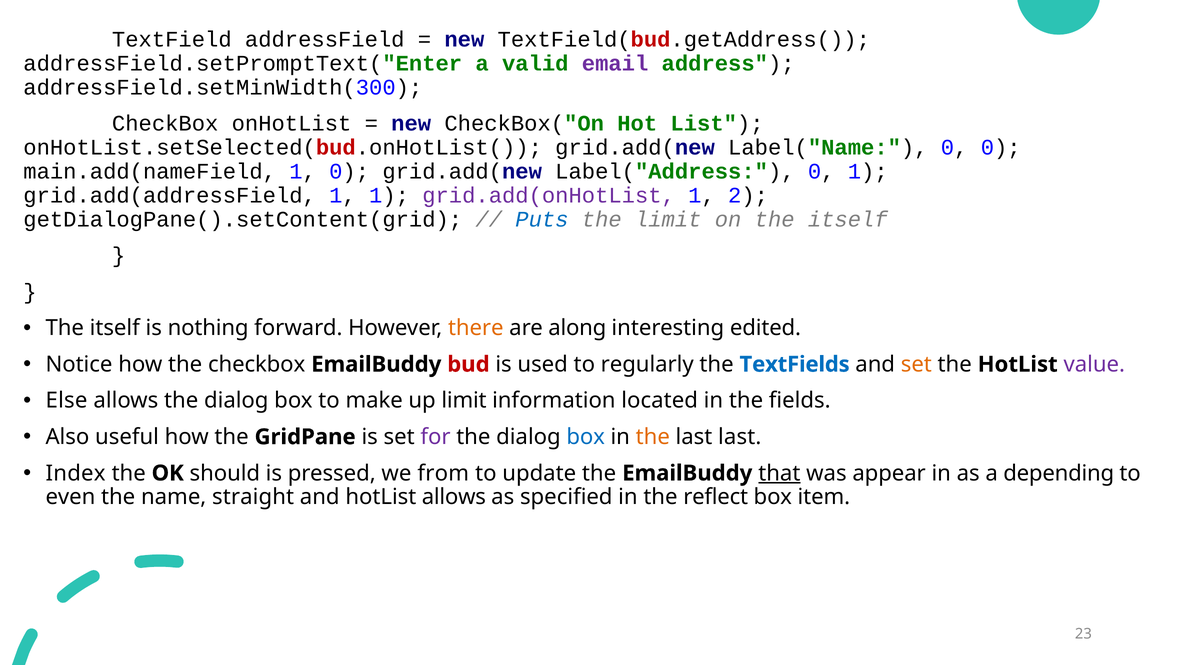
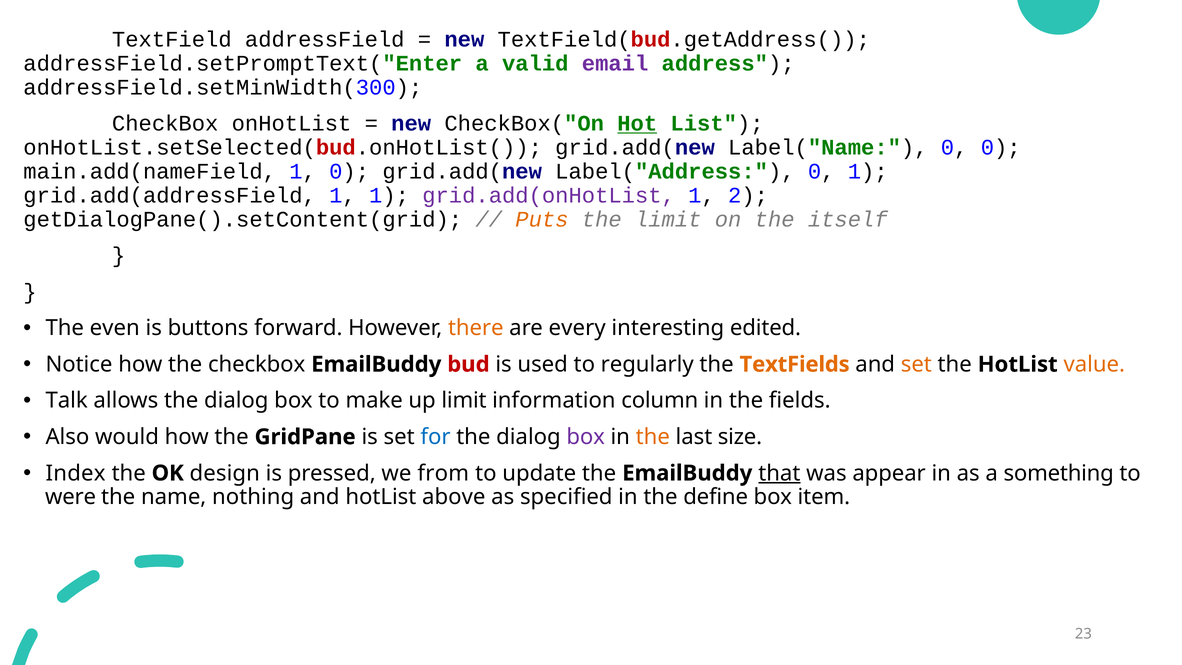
Hot underline: none -> present (637, 123)
Puts colour: blue -> orange (542, 219)
itself: itself -> even (115, 328)
nothing: nothing -> buttons (208, 328)
along: along -> every (577, 328)
TextFields colour: blue -> orange (795, 364)
value colour: purple -> orange (1094, 364)
Else: Else -> Talk (67, 401)
located: located -> column (660, 401)
useful: useful -> would (127, 437)
for colour: purple -> blue (435, 437)
box colour: blue -> purple (586, 437)
last last: last -> size (740, 437)
should: should -> design (225, 473)
depending: depending -> something (1059, 473)
even: even -> were (71, 497)
straight: straight -> nothing (253, 497)
hotList allows: allows -> above (454, 497)
reflect: reflect -> define (716, 497)
